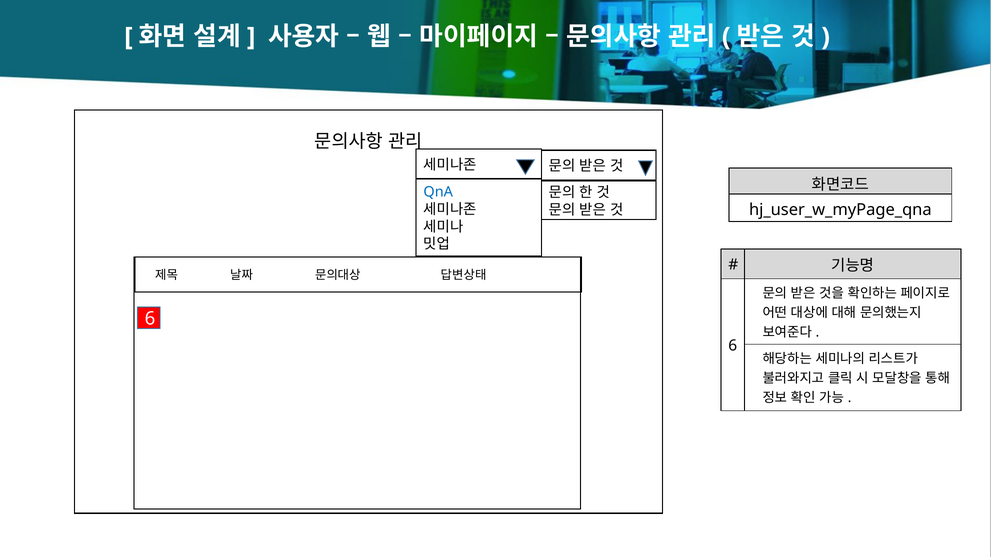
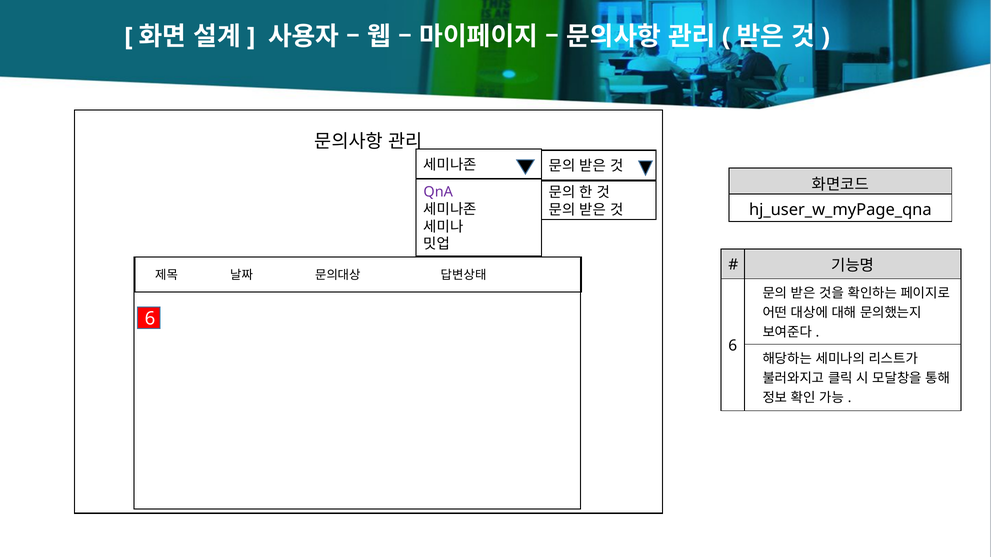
QnA colour: blue -> purple (438, 192)
